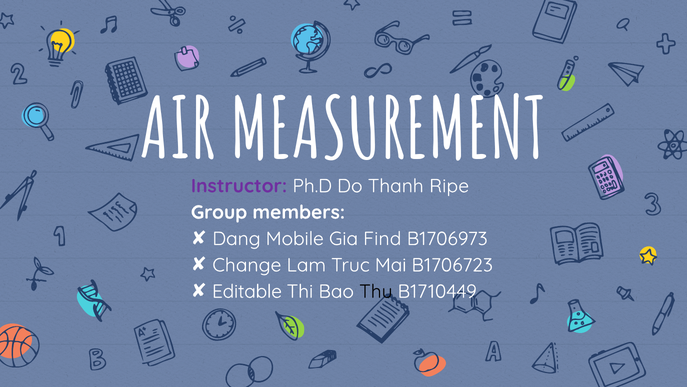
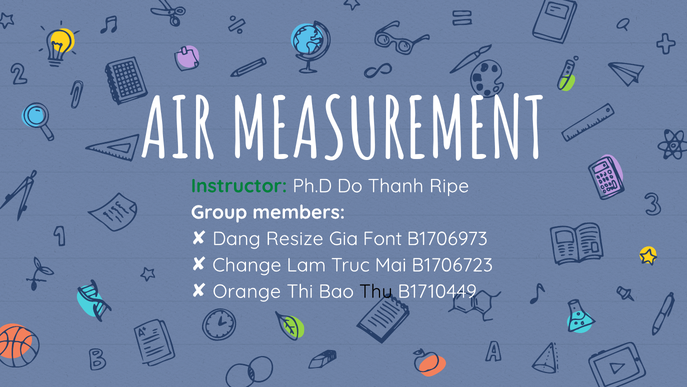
Instructor colour: purple -> green (239, 186)
Mobile: Mobile -> Resize (295, 238)
Find: Find -> Font (382, 238)
Editable: Editable -> Orange (247, 291)
